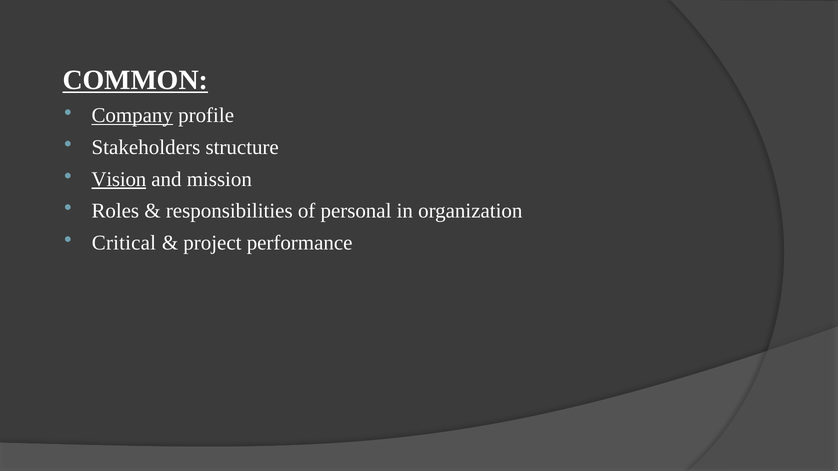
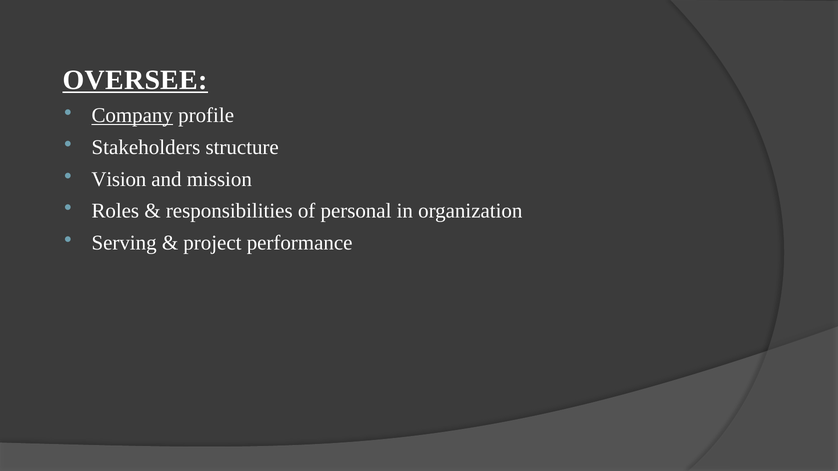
COMMON: COMMON -> OVERSEE (135, 80)
Vision underline: present -> none (119, 179)
Critical: Critical -> Serving (124, 243)
